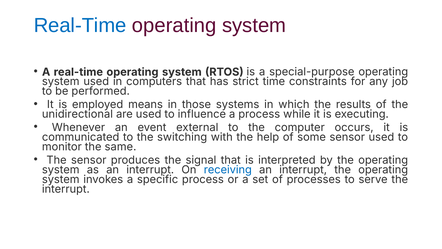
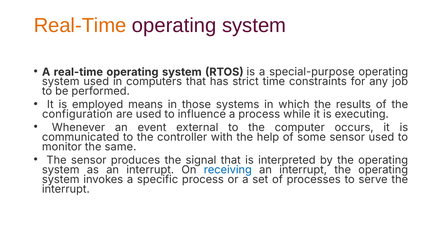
Real-Time colour: blue -> orange (80, 25)
unidirectional: unidirectional -> configuration (77, 114)
switching: switching -> controller (182, 137)
